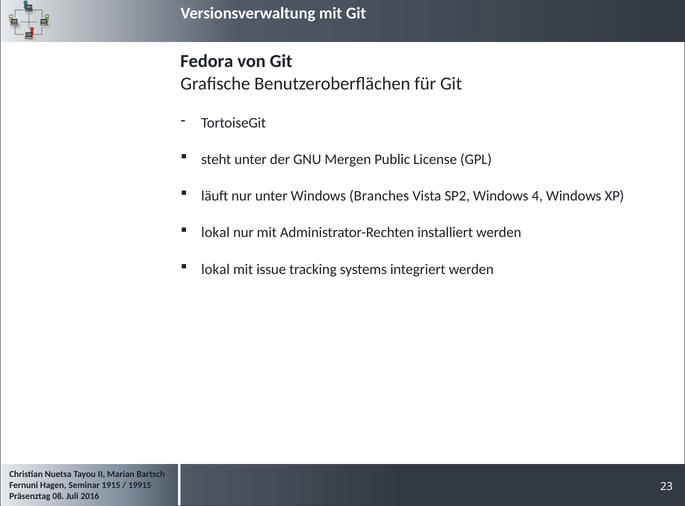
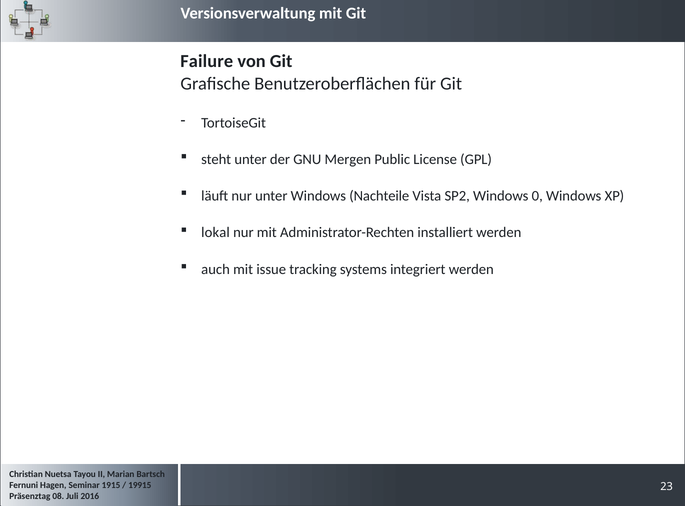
Fedora: Fedora -> Failure (207, 61)
Branches: Branches -> Nachteile (379, 196)
4: 4 -> 0 (537, 196)
lokal: lokal -> auch (216, 269)
